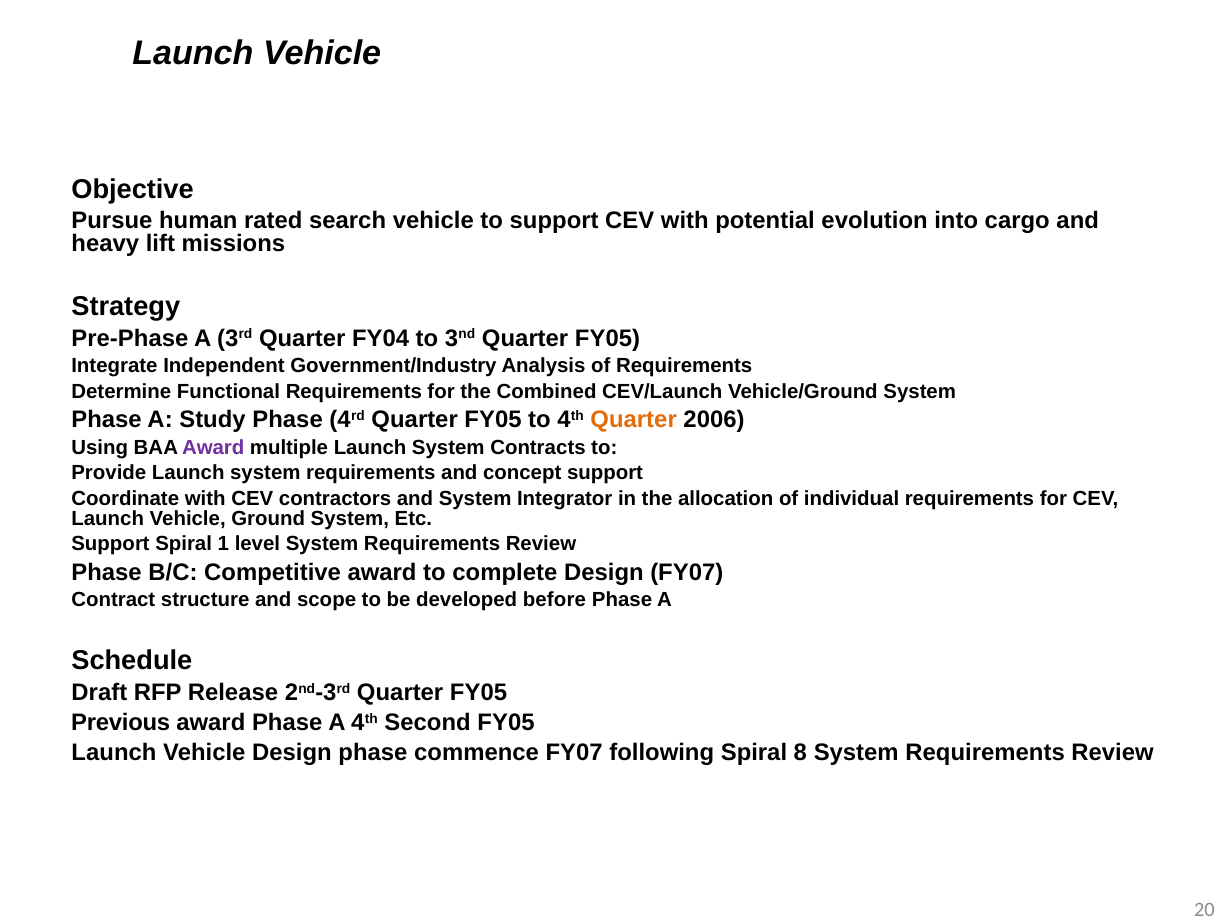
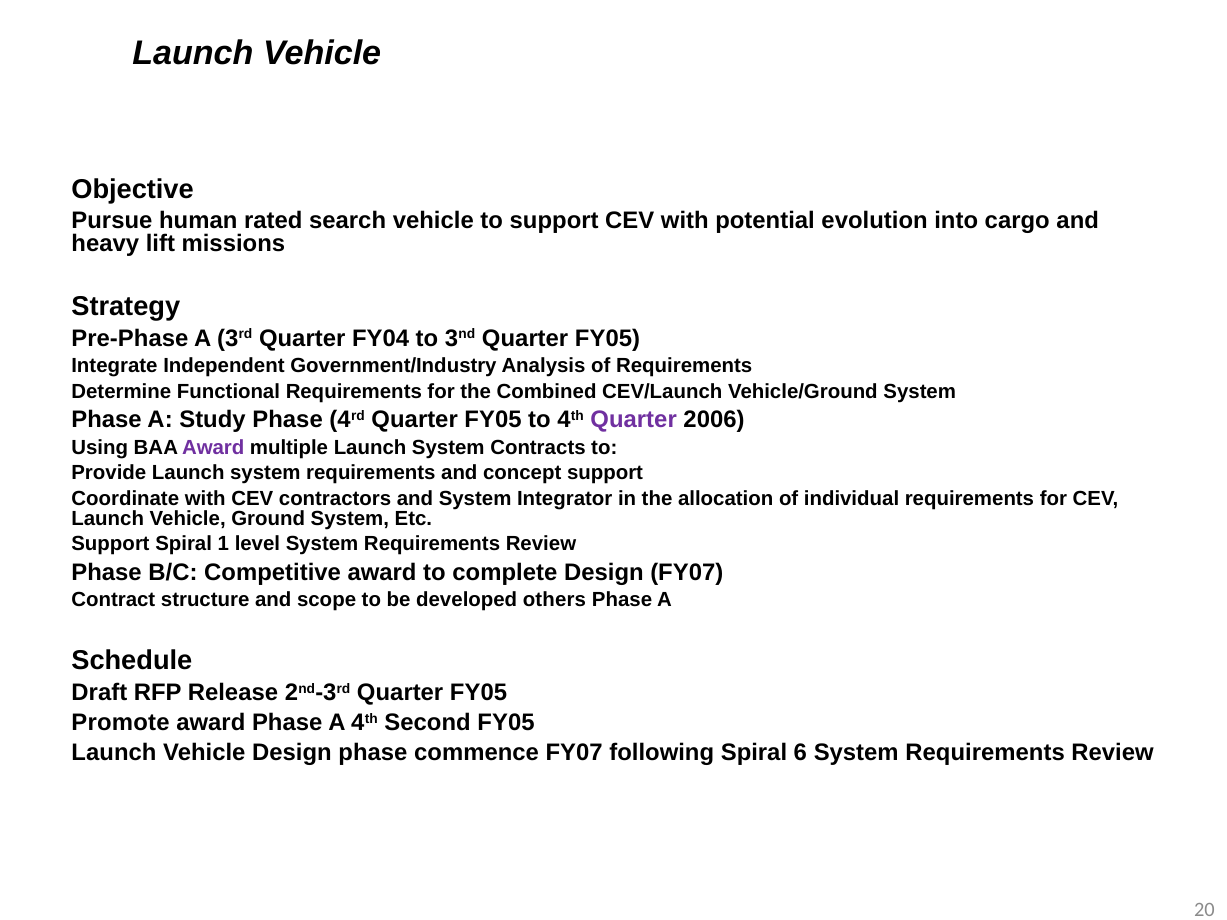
Quarter colour: orange -> purple (634, 420)
before: before -> others (554, 600)
Previous: Previous -> Promote (121, 723)
8: 8 -> 6 (800, 753)
